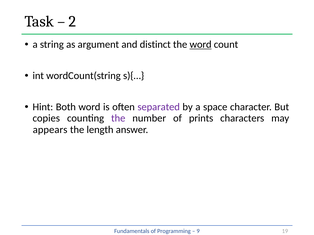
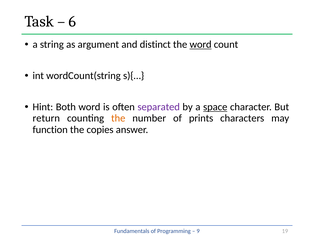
2: 2 -> 6 (72, 21)
space underline: none -> present (215, 107)
copies: copies -> return (46, 119)
the colour: purple -> orange (118, 119)
appears: appears -> function (50, 130)
length: length -> copies (100, 130)
